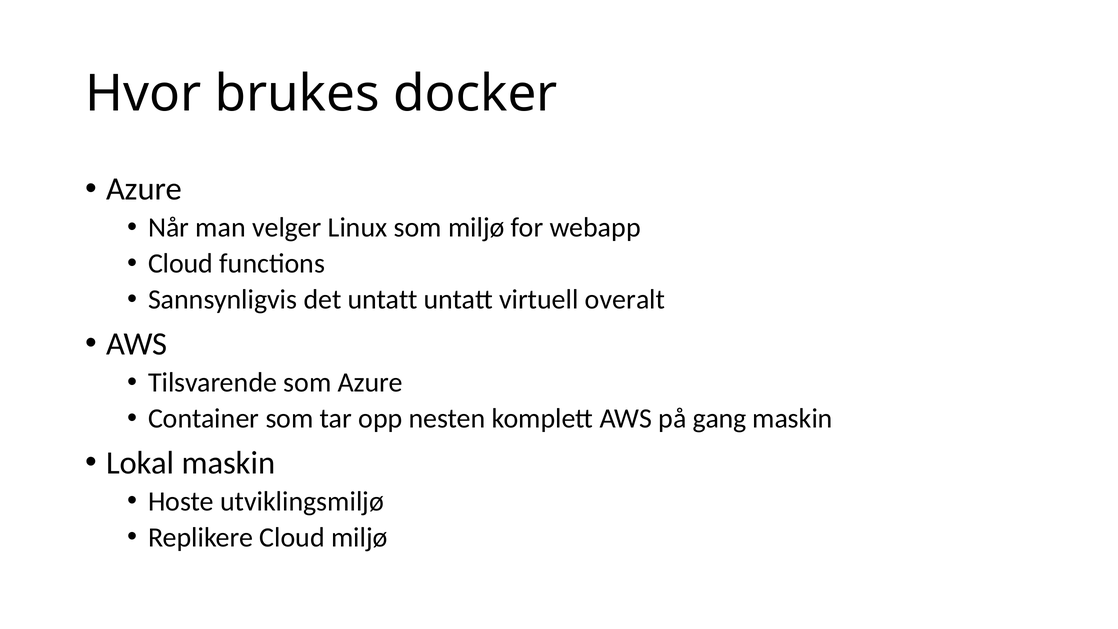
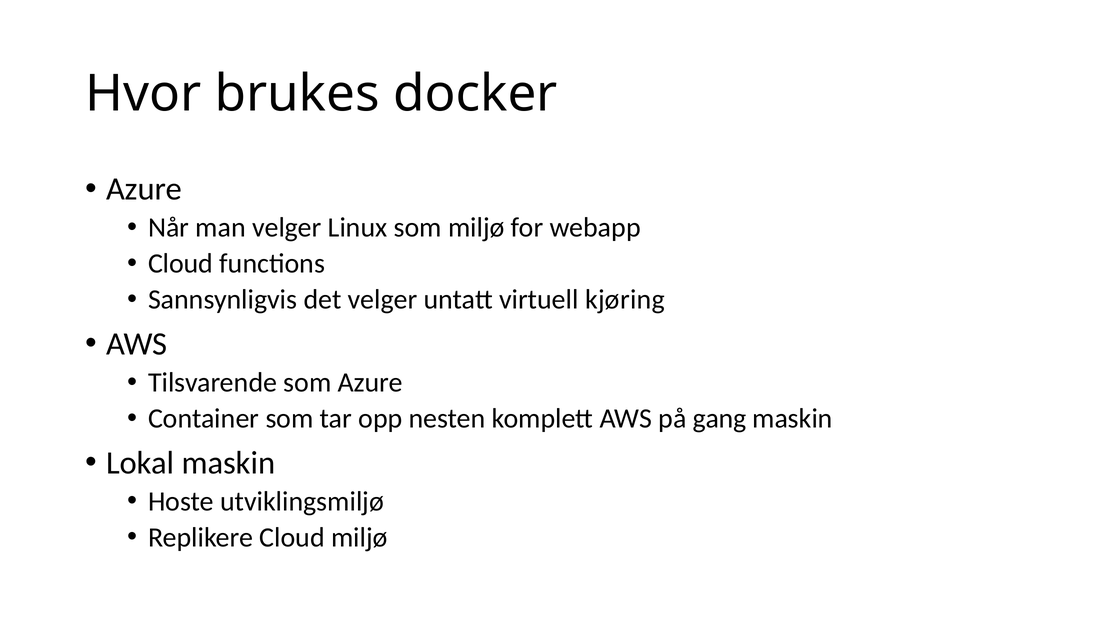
det untatt: untatt -> velger (383, 300)
overalt: overalt -> kjøring (625, 300)
